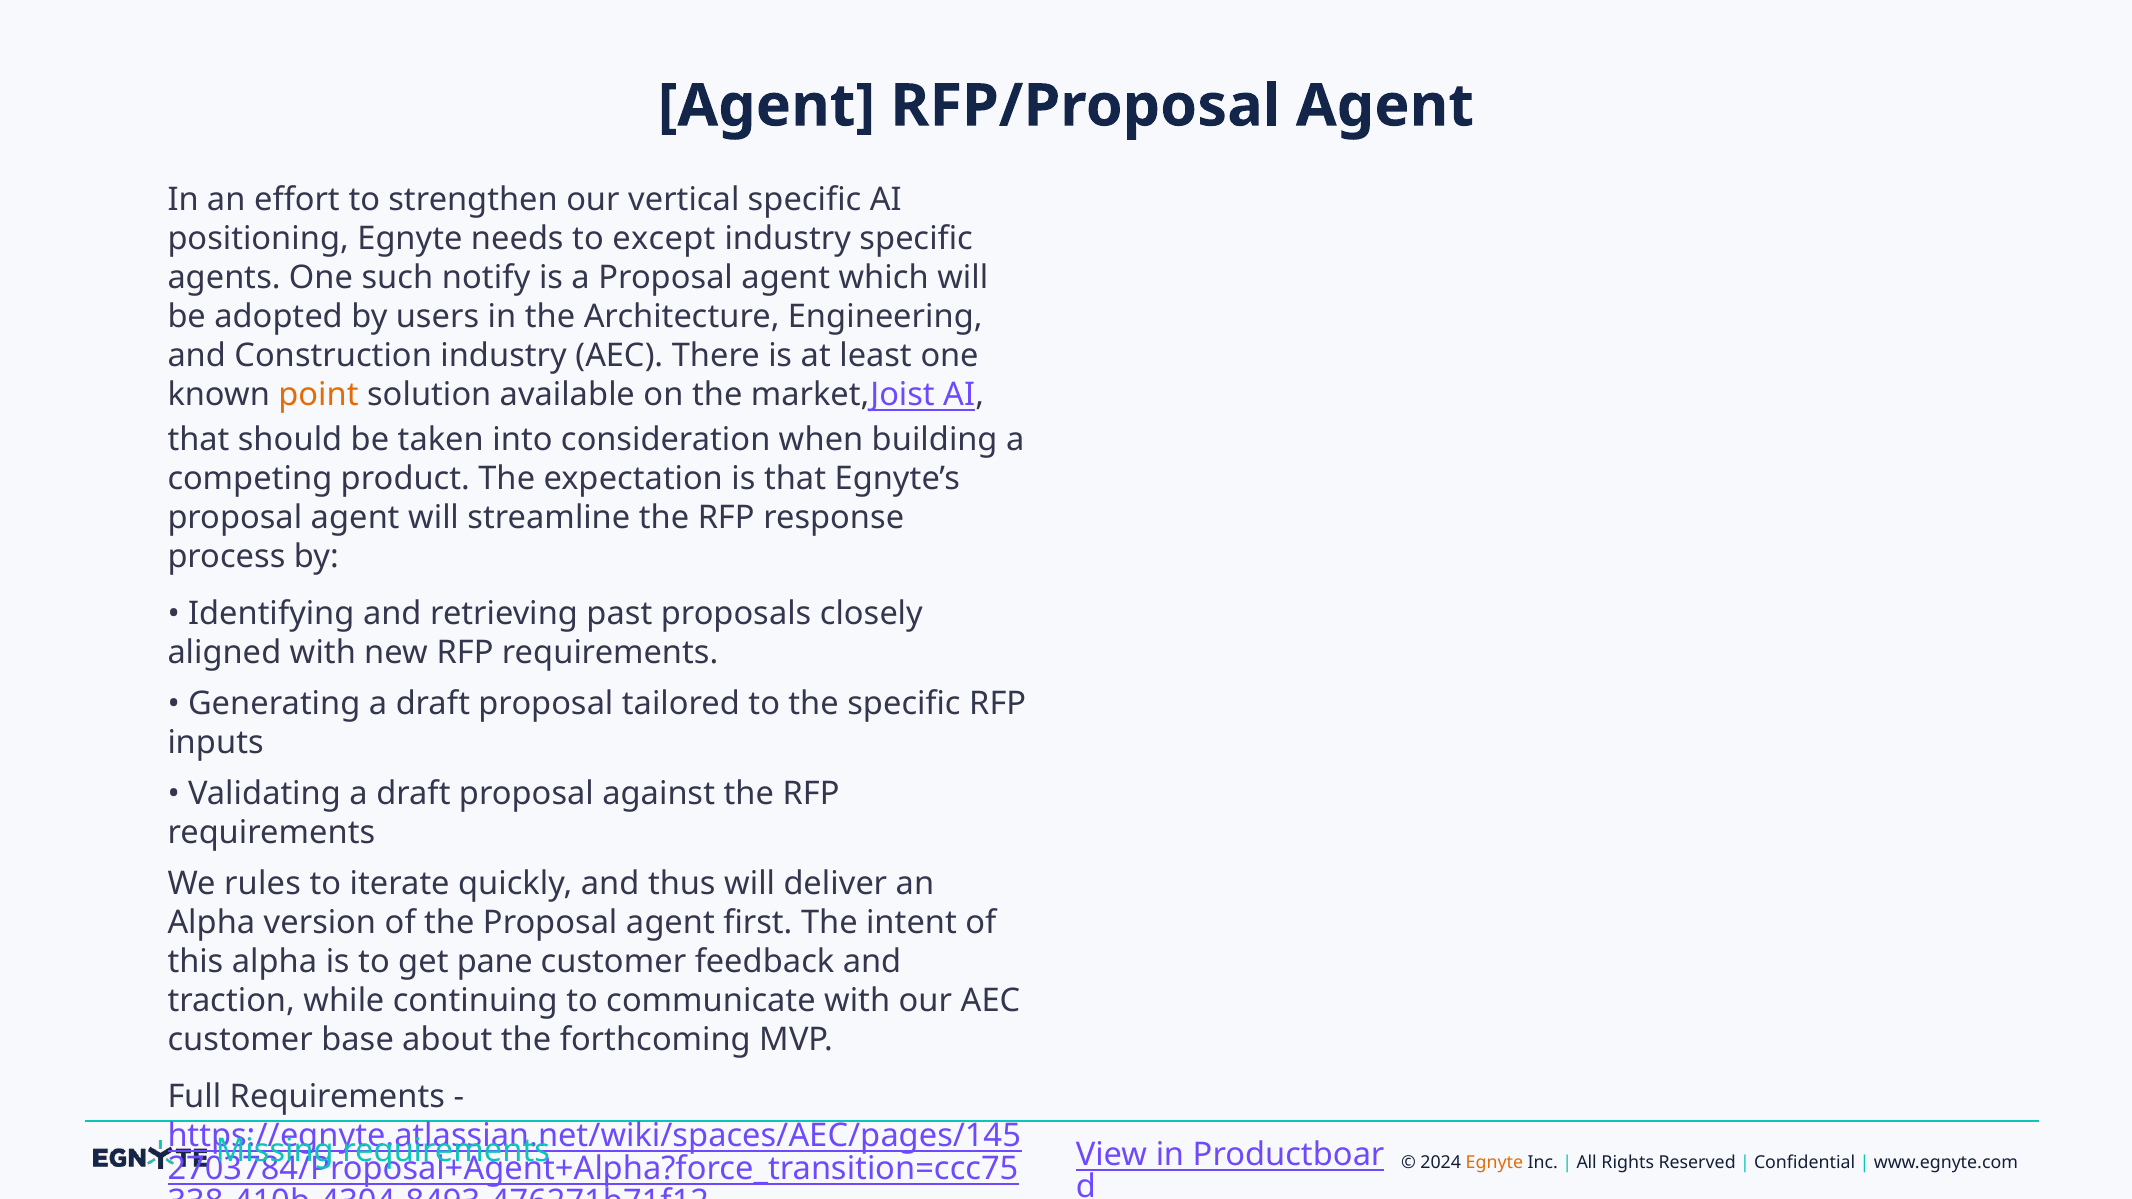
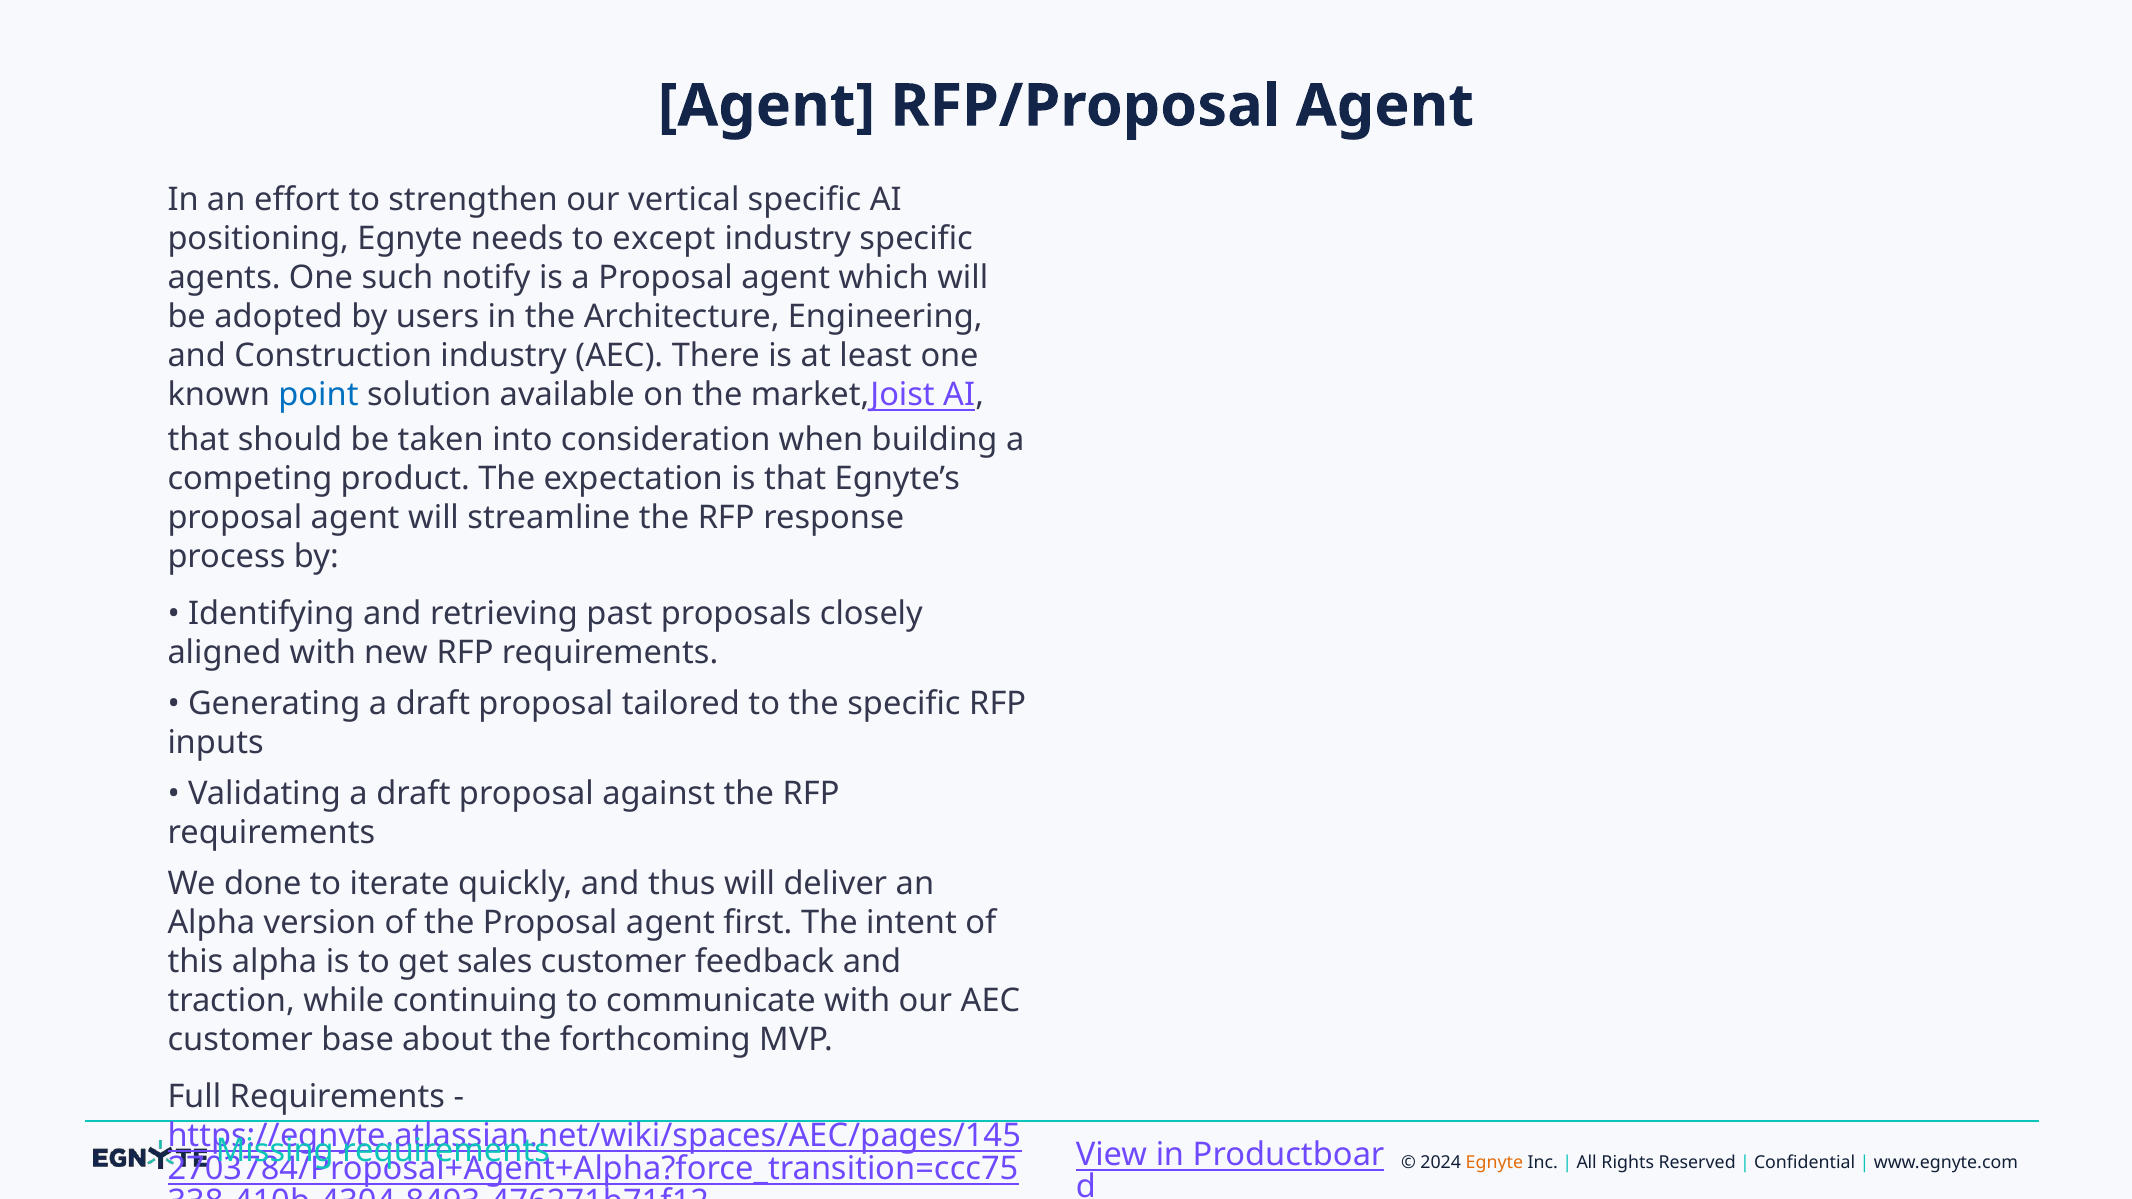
point colour: orange -> blue (318, 395)
rules: rules -> done (263, 884)
pane: pane -> sales (495, 962)
